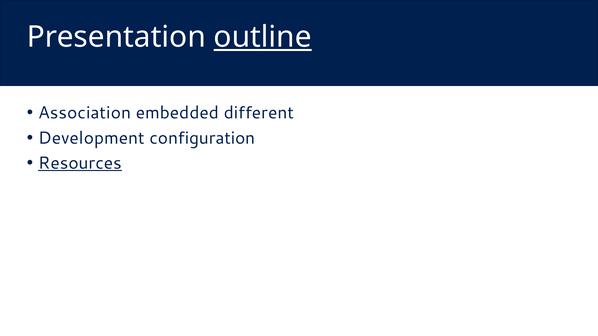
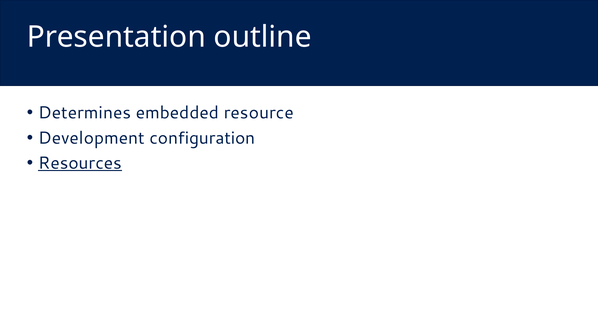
outline underline: present -> none (263, 37)
Association: Association -> Determines (85, 113)
different: different -> resource (259, 113)
